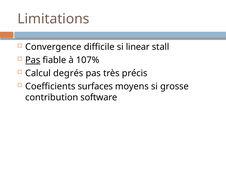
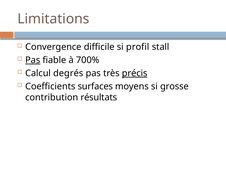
linear: linear -> profil (138, 47)
107%: 107% -> 700% (88, 60)
précis underline: none -> present (135, 73)
software: software -> résultats (99, 97)
